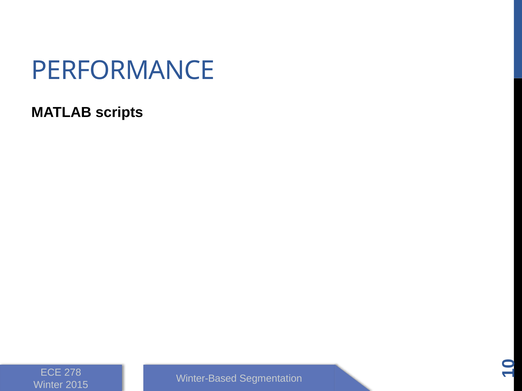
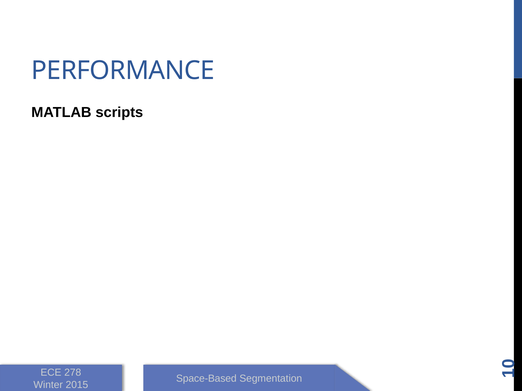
Winter-Based: Winter-Based -> Space-Based (206, 379)
